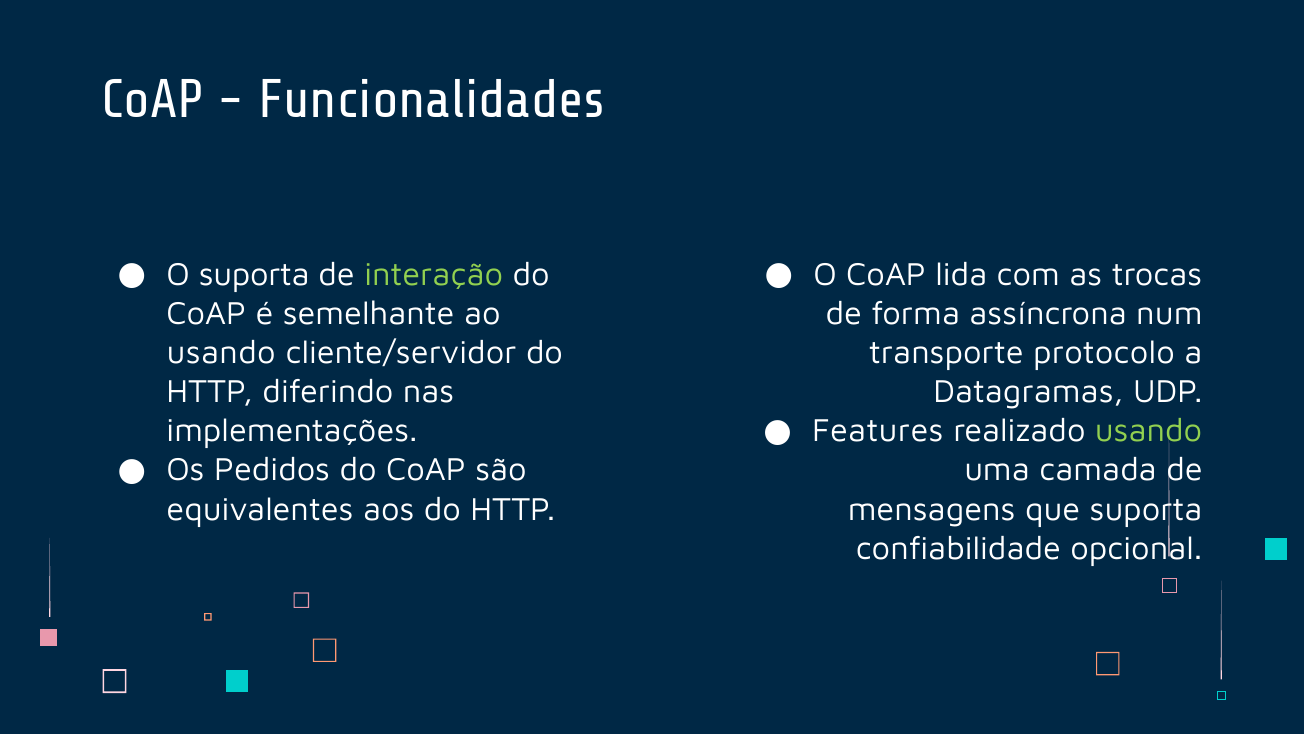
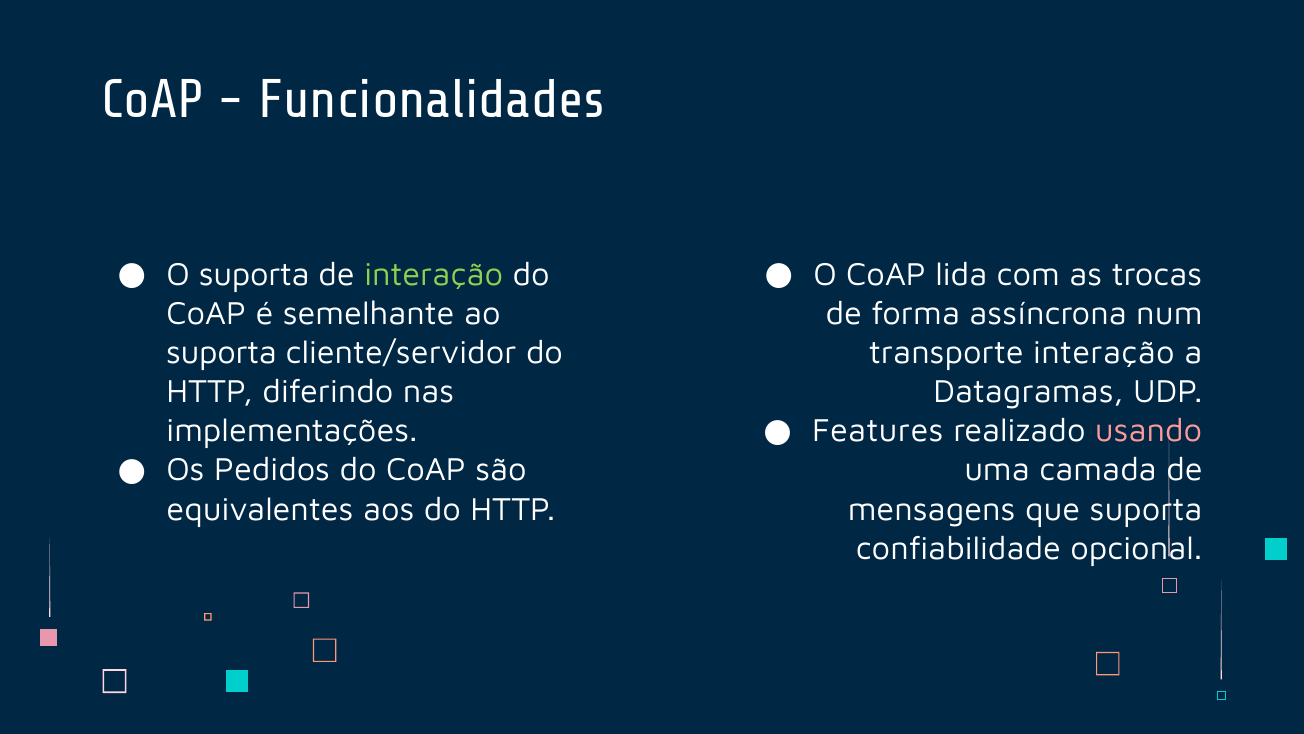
usando: usando -> suporta (222, 353)
transporte protocolo: protocolo -> interação (1104, 353)
usando colour: light green -> pink (1149, 431)
